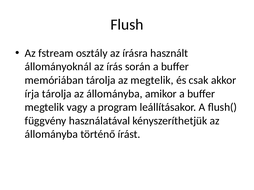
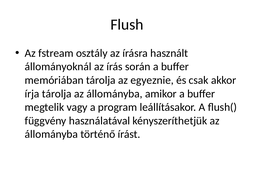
az megtelik: megtelik -> egyeznie (152, 80)
